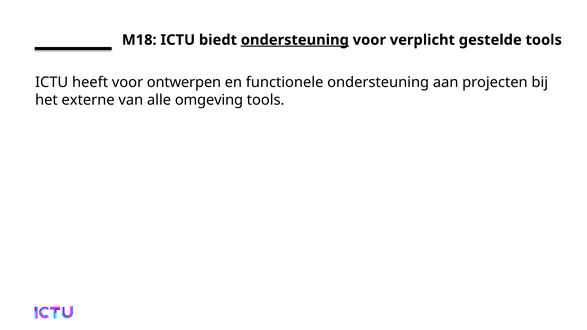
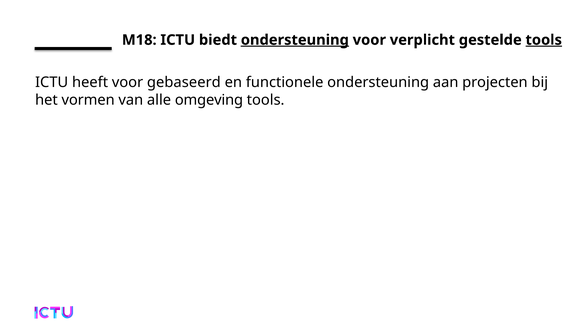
tools underline: none -> present (544, 40)
ontwerpen: ontwerpen -> gebaseerd (184, 82)
externe: externe -> vormen (88, 100)
